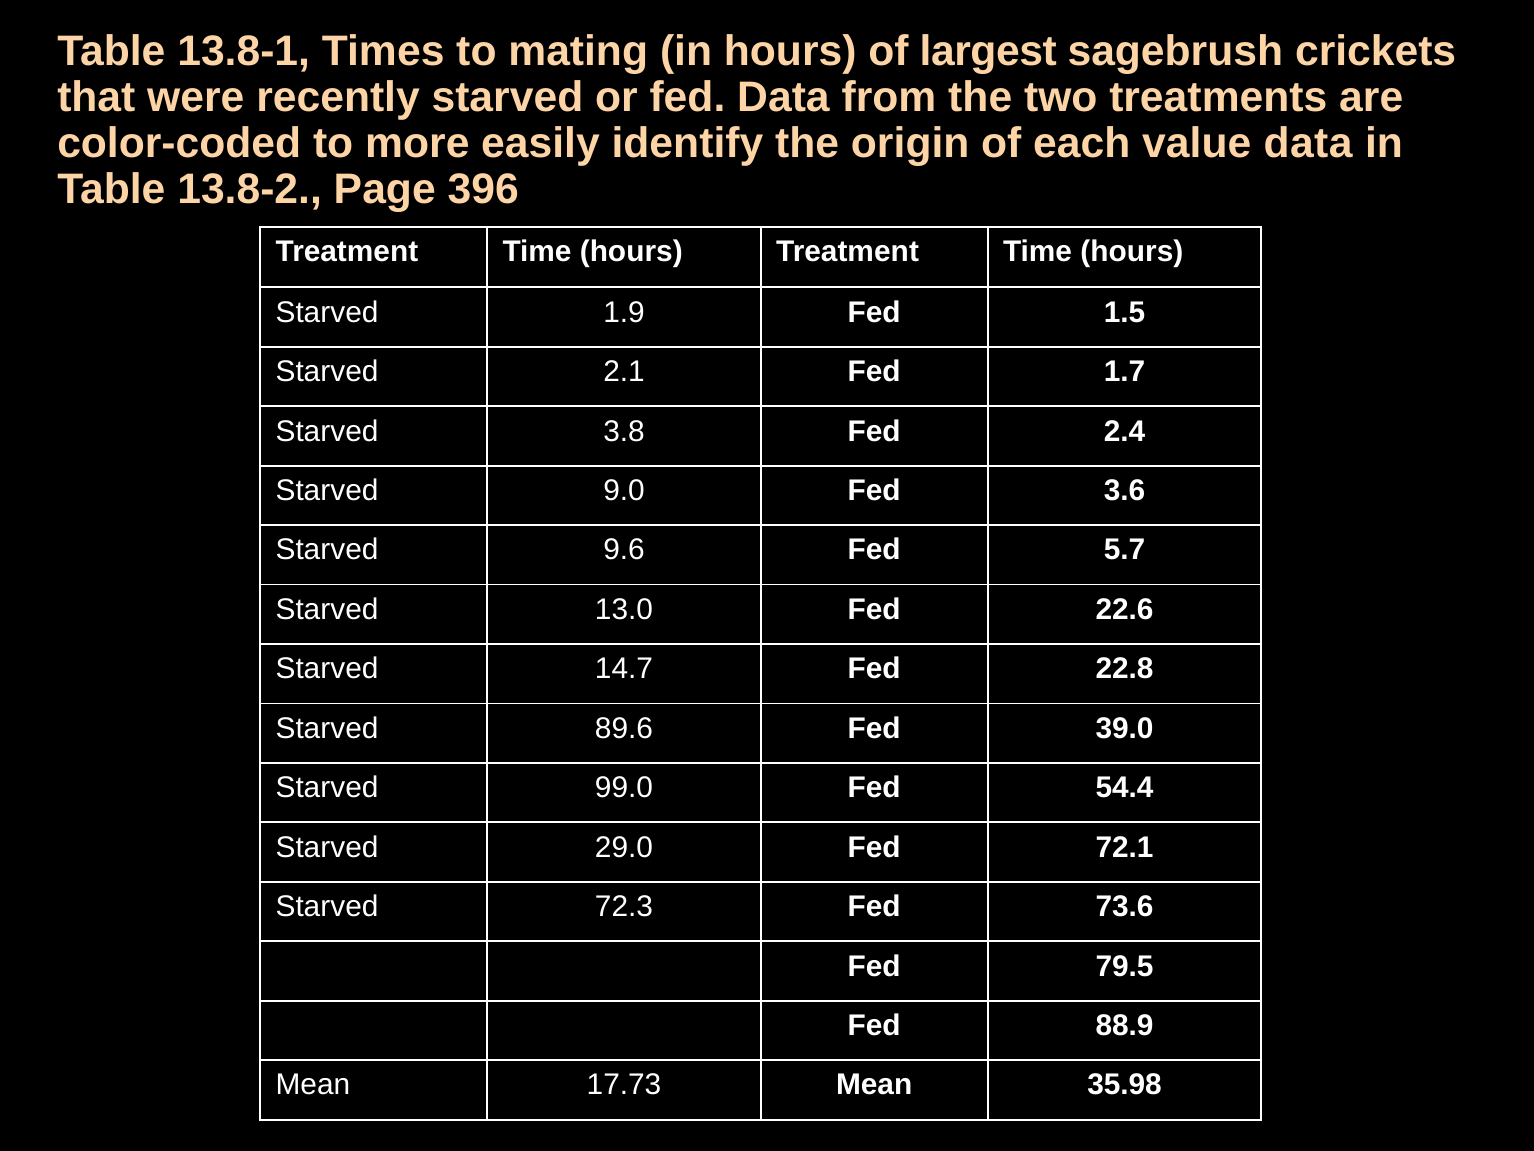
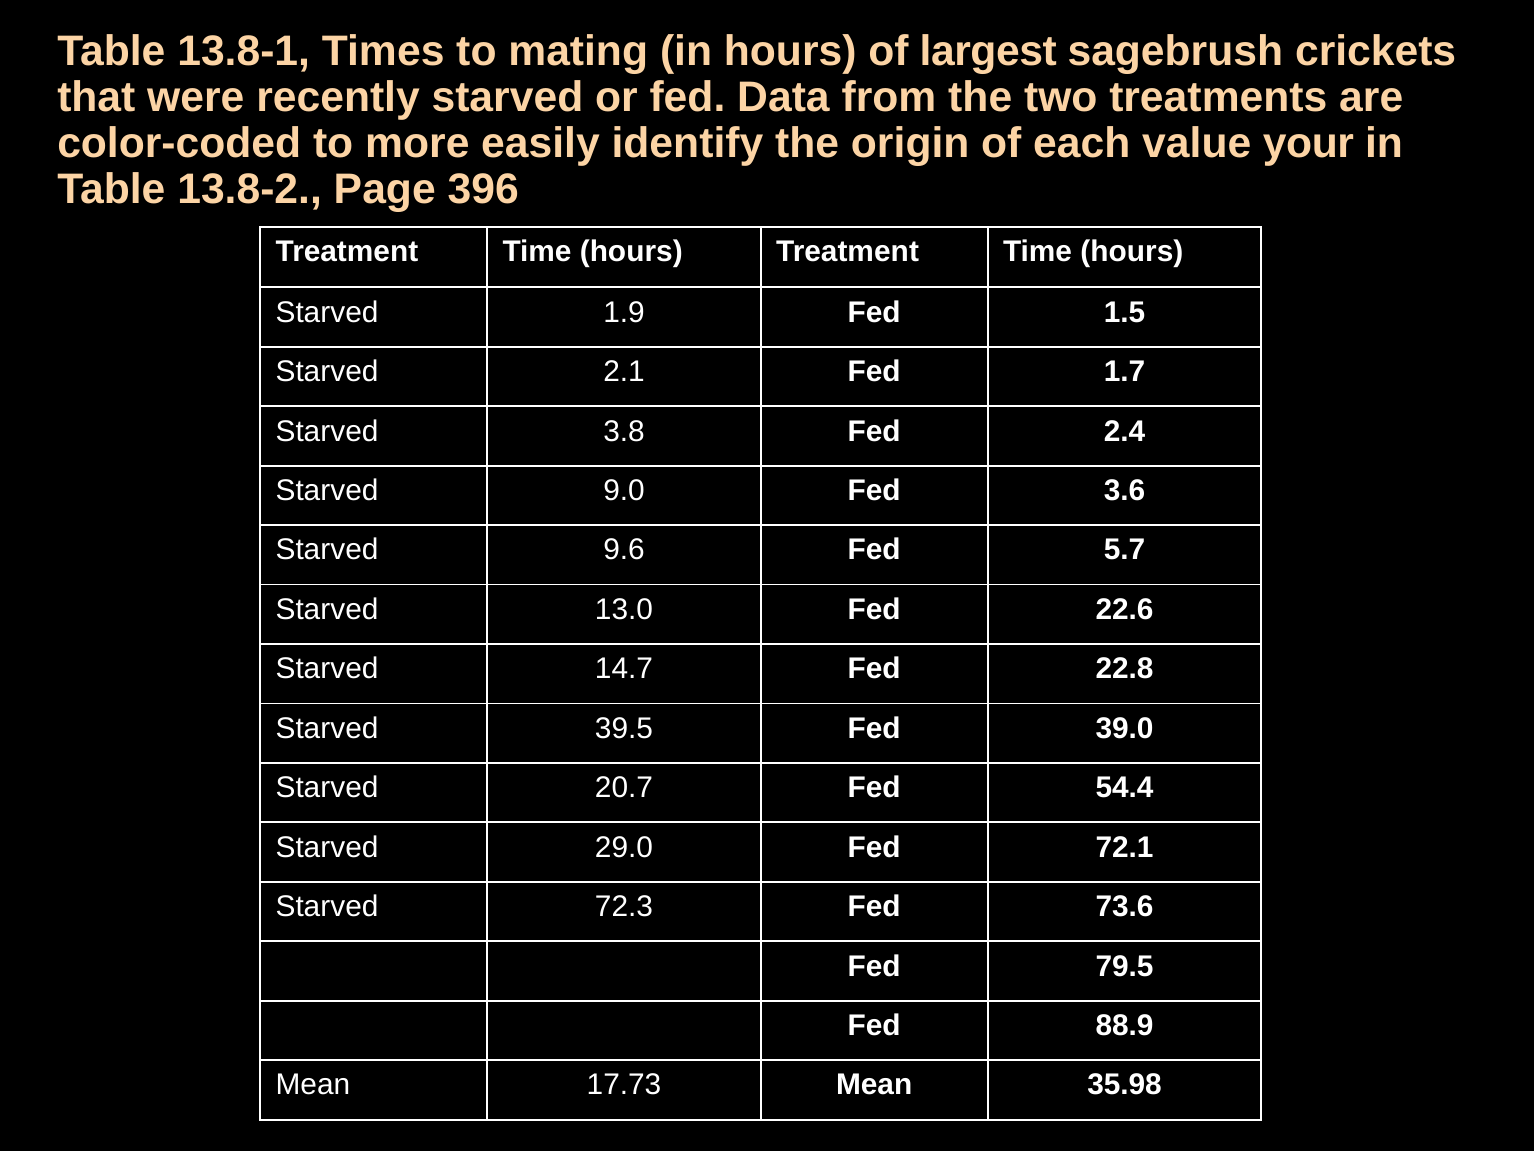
value data: data -> your (1308, 143)
89.6: 89.6 -> 39.5 (624, 728)
99.0: 99.0 -> 20.7 (624, 788)
